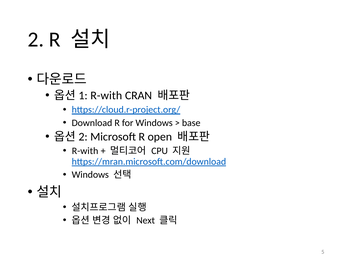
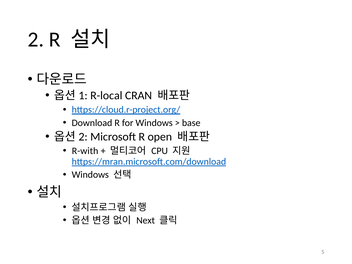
R-with: R-with -> R-local (106, 96)
